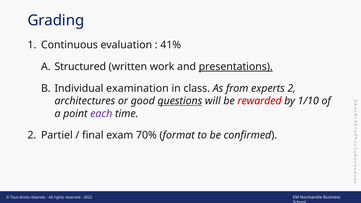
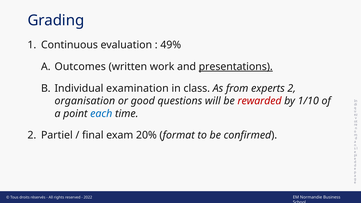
41%: 41% -> 49% (171, 45)
Structured: Structured -> Outcomes (80, 67)
architectures: architectures -> organisation (85, 101)
questions underline: present -> none (180, 101)
each colour: purple -> blue (101, 114)
70%: 70% -> 20% (146, 135)
